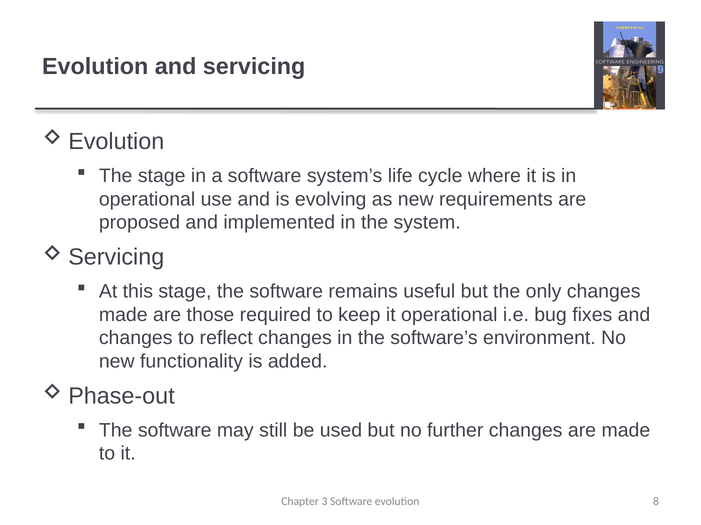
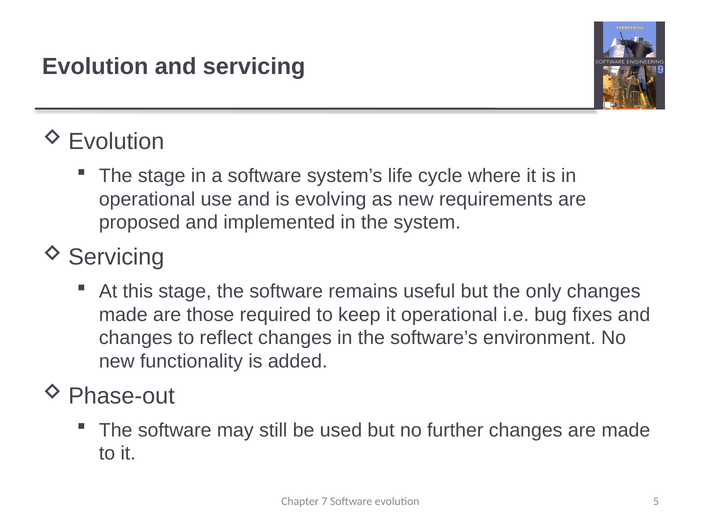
3: 3 -> 7 (324, 502)
8: 8 -> 5 (656, 502)
